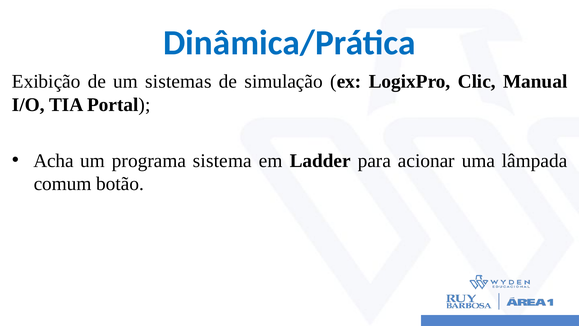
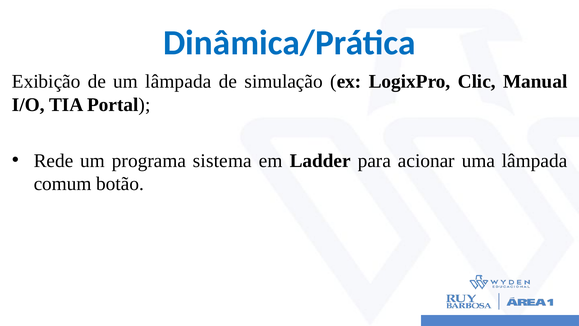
um sistemas: sistemas -> lâmpada (178, 81)
Acha: Acha -> Rede (53, 161)
